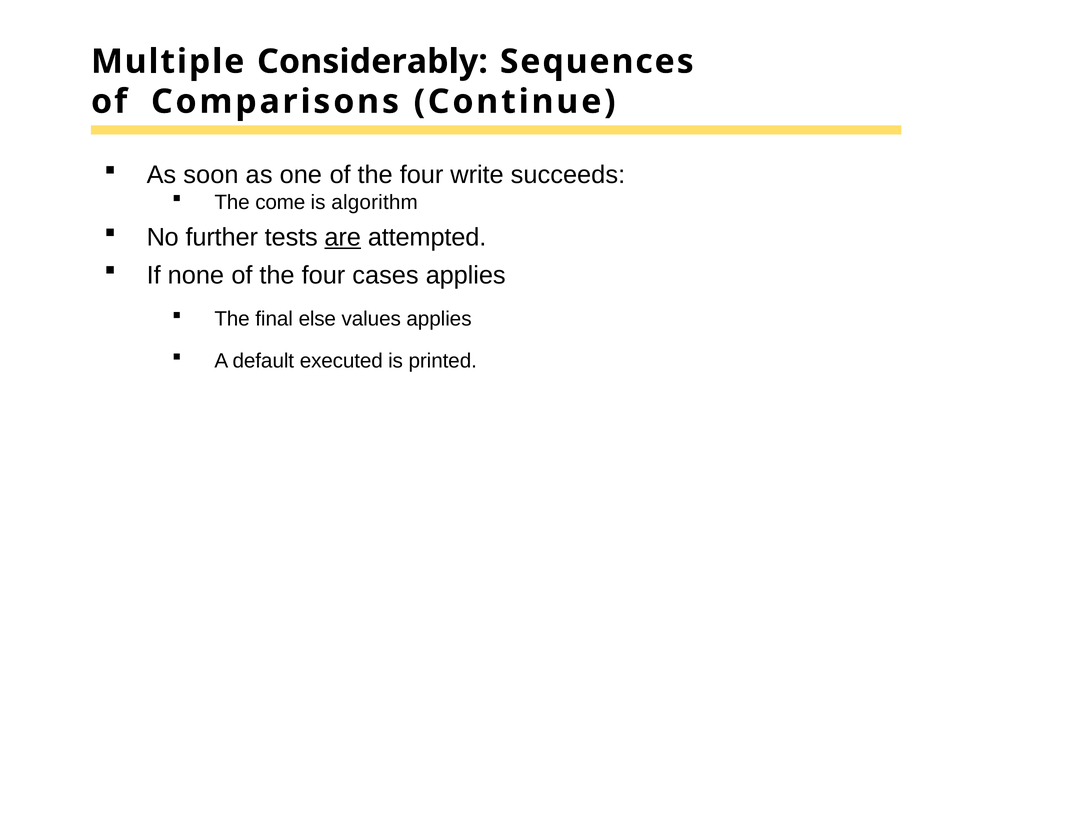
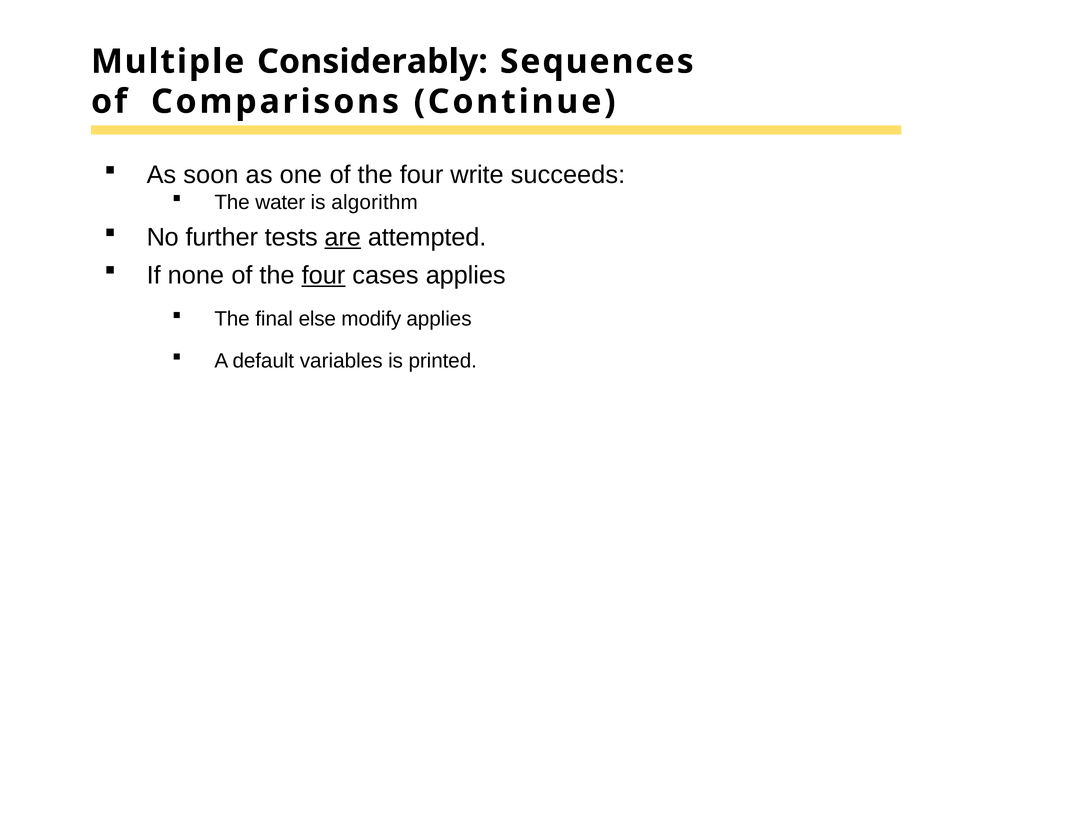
come: come -> water (280, 202)
four underline: none -> present (323, 275)
values: values -> modify (371, 319)
executed: executed -> variables (341, 361)
